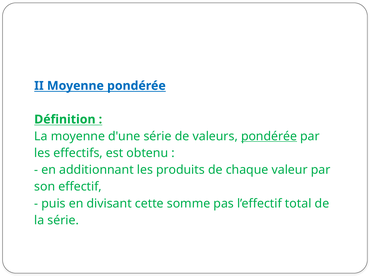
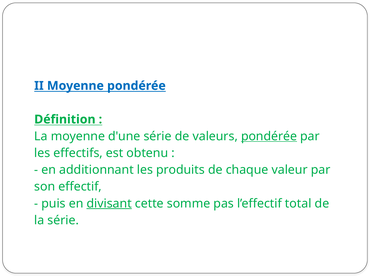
divisant underline: none -> present (109, 204)
